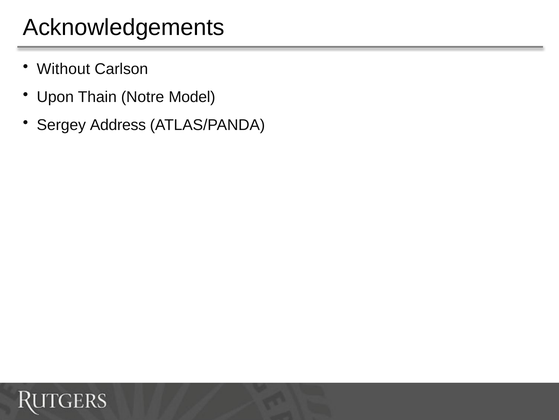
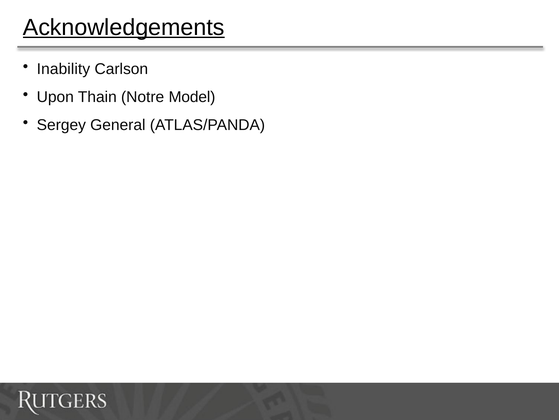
Acknowledgements underline: none -> present (124, 27)
Without: Without -> Inability (63, 69)
Address: Address -> General (118, 125)
